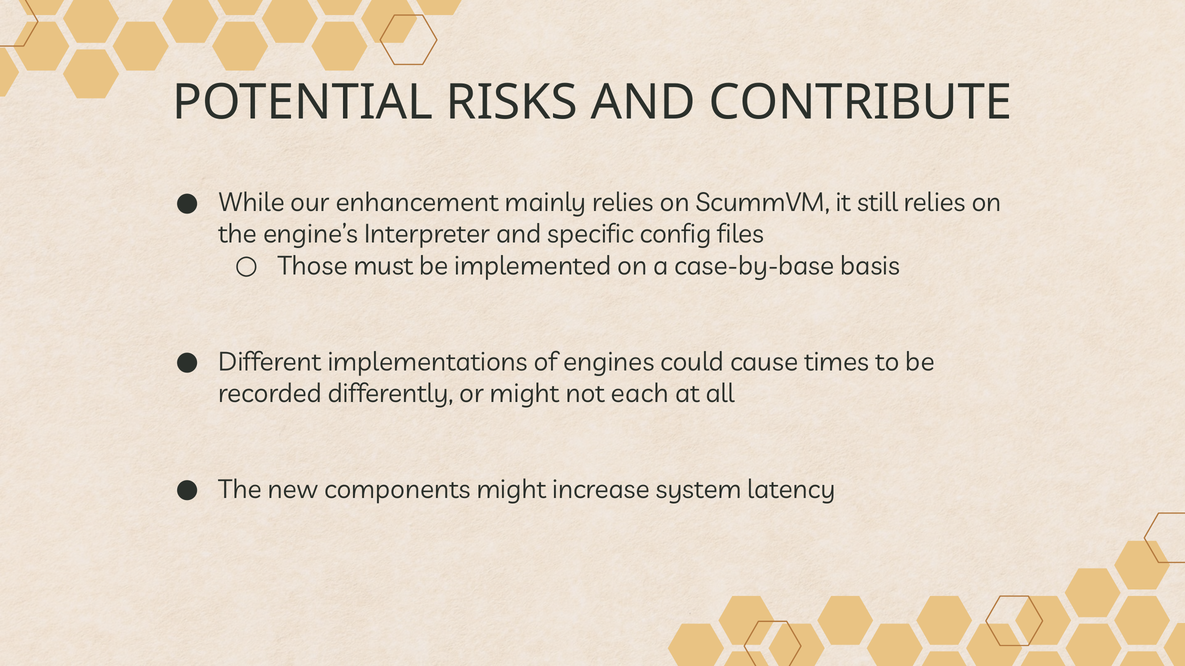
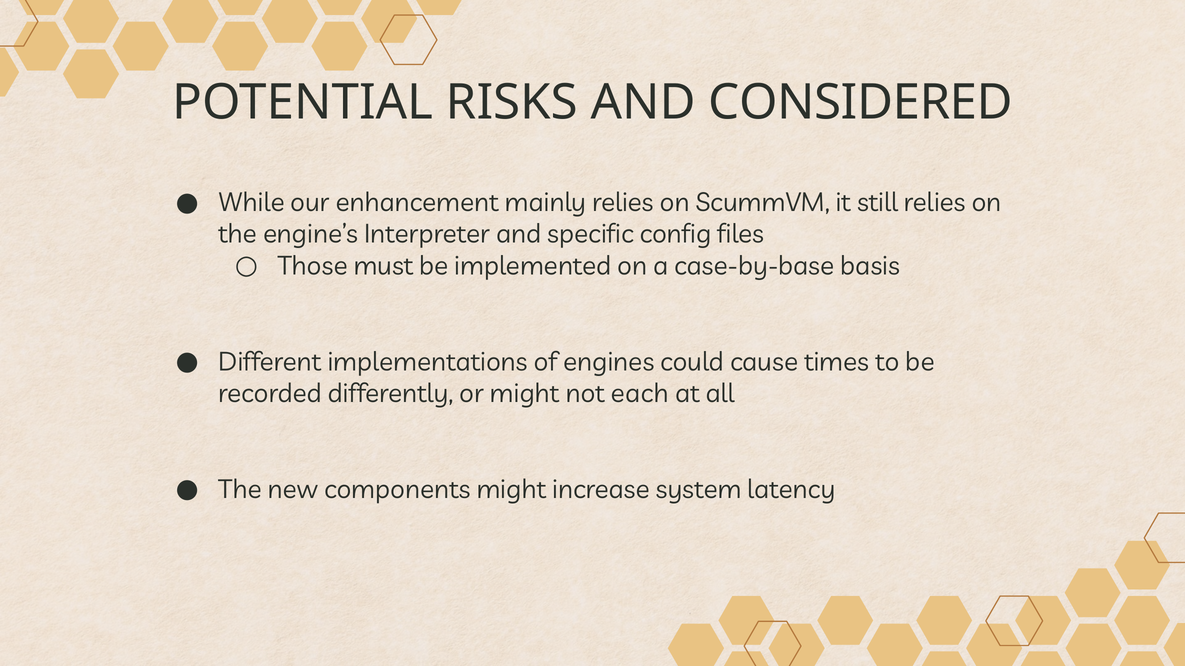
CONTRIBUTE: CONTRIBUTE -> CONSIDERED (861, 103)
